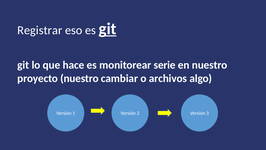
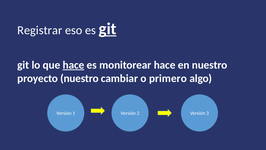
hace underline: none -> present (73, 65)
monitorear serie: serie -> hace (165, 65)
archivos: archivos -> primero (168, 78)
